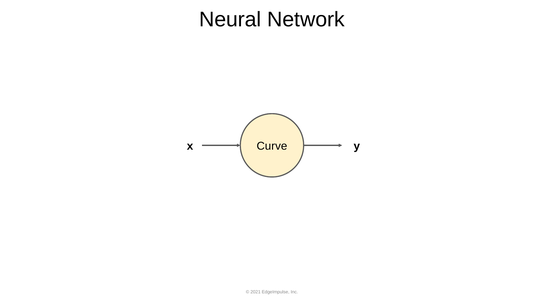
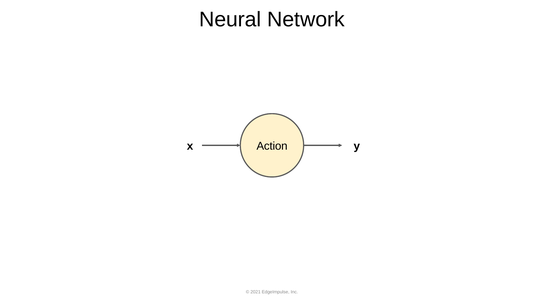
Curve: Curve -> Action (272, 146)
